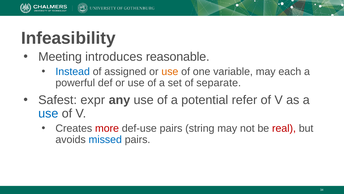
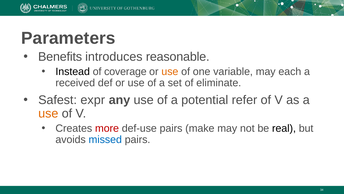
Infeasibility: Infeasibility -> Parameters (68, 38)
Meeting: Meeting -> Benefits (60, 57)
Instead colour: blue -> black (73, 71)
assigned: assigned -> coverage (125, 71)
powerful: powerful -> received (75, 83)
separate: separate -> eliminate (219, 83)
use colour: blue -> orange (48, 113)
string: string -> make (200, 128)
real colour: red -> black (284, 128)
